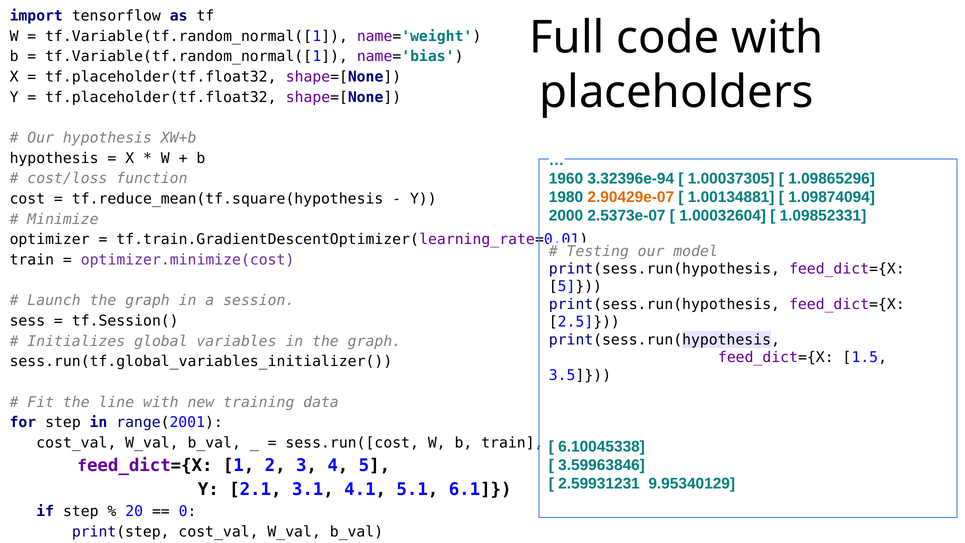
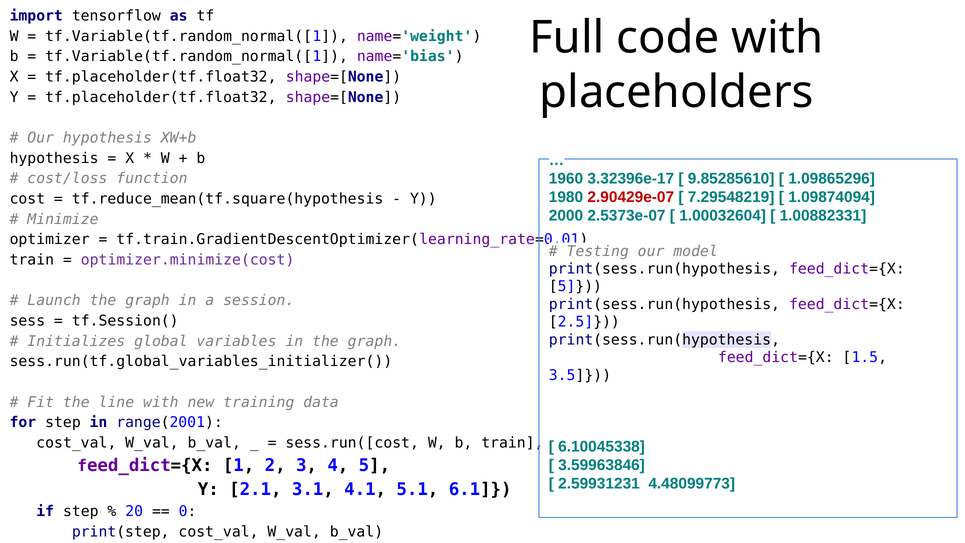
3.32396e-94: 3.32396e-94 -> 3.32396e-17 (631, 178)
1.00037305: 1.00037305 -> 9.85285610 (731, 178)
2.90429e-07 colour: orange -> red (631, 197)
1.00134881: 1.00134881 -> 7.29548219 (731, 197)
1.09852331: 1.09852331 -> 1.00882331 (823, 215)
9.95340129: 9.95340129 -> 4.48099773 (692, 483)
